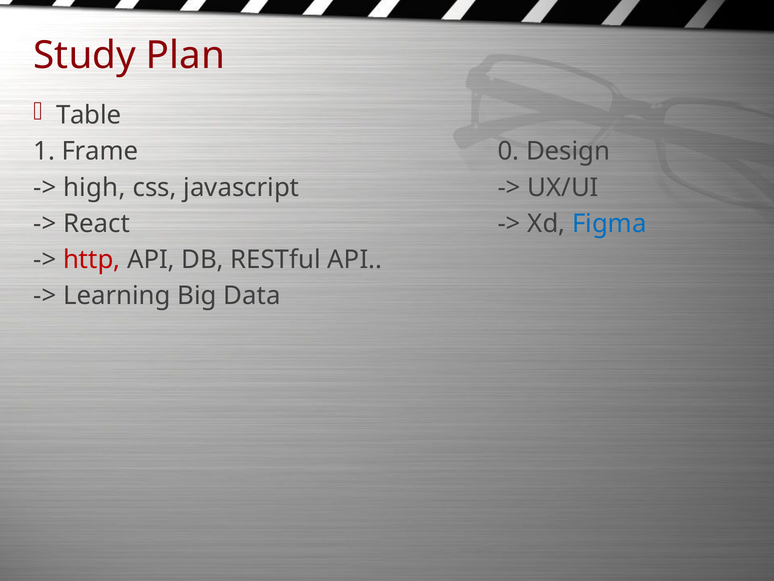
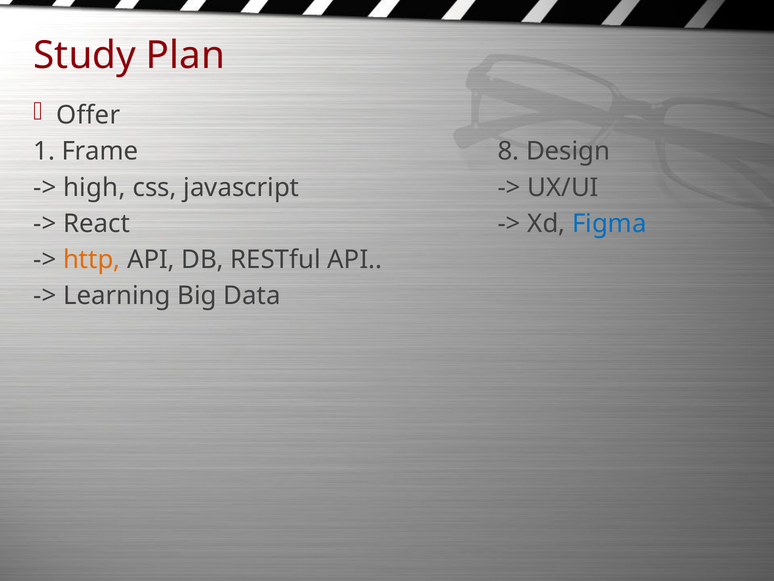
Table: Table -> Offer (88, 115)
0: 0 -> 8 (509, 151)
http colour: red -> orange (92, 260)
